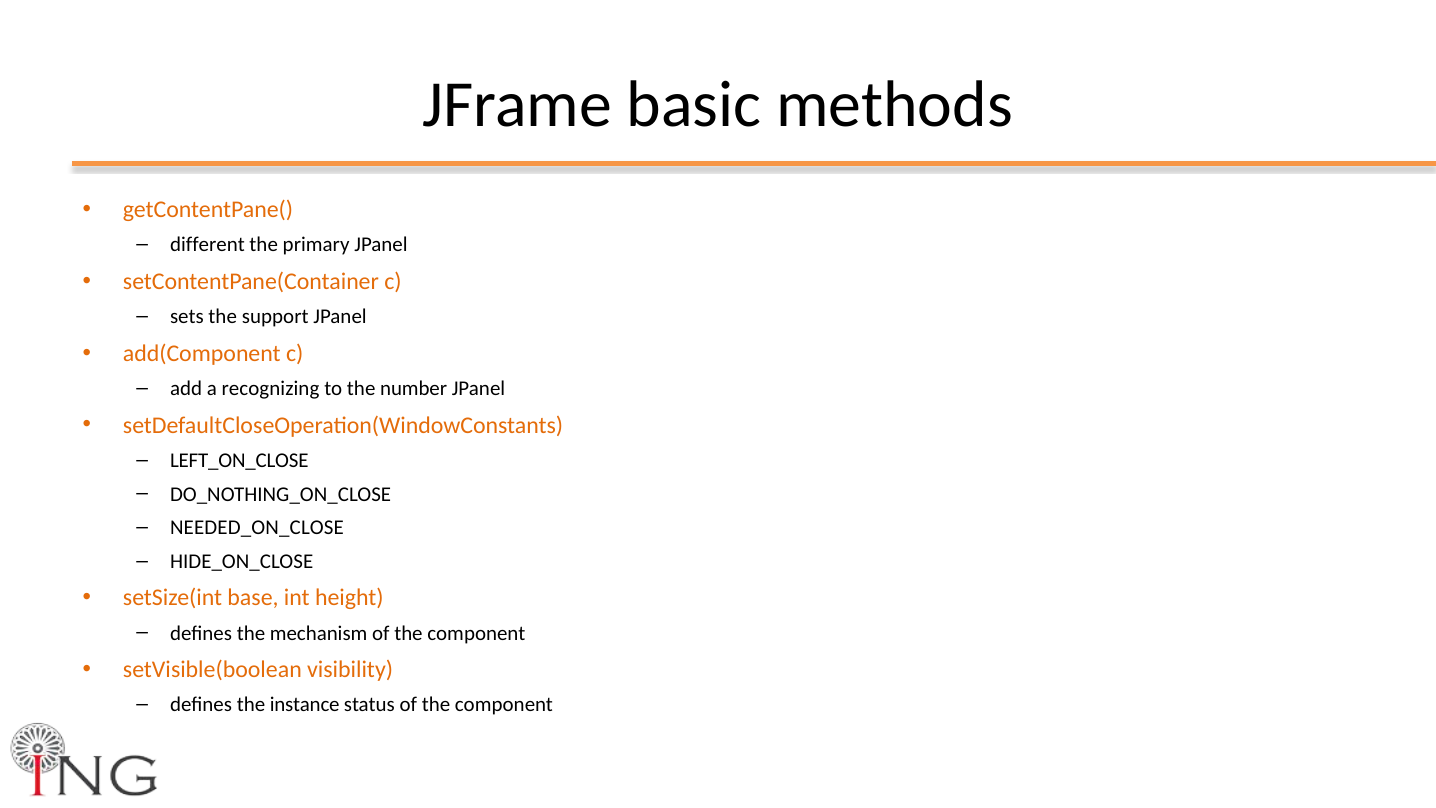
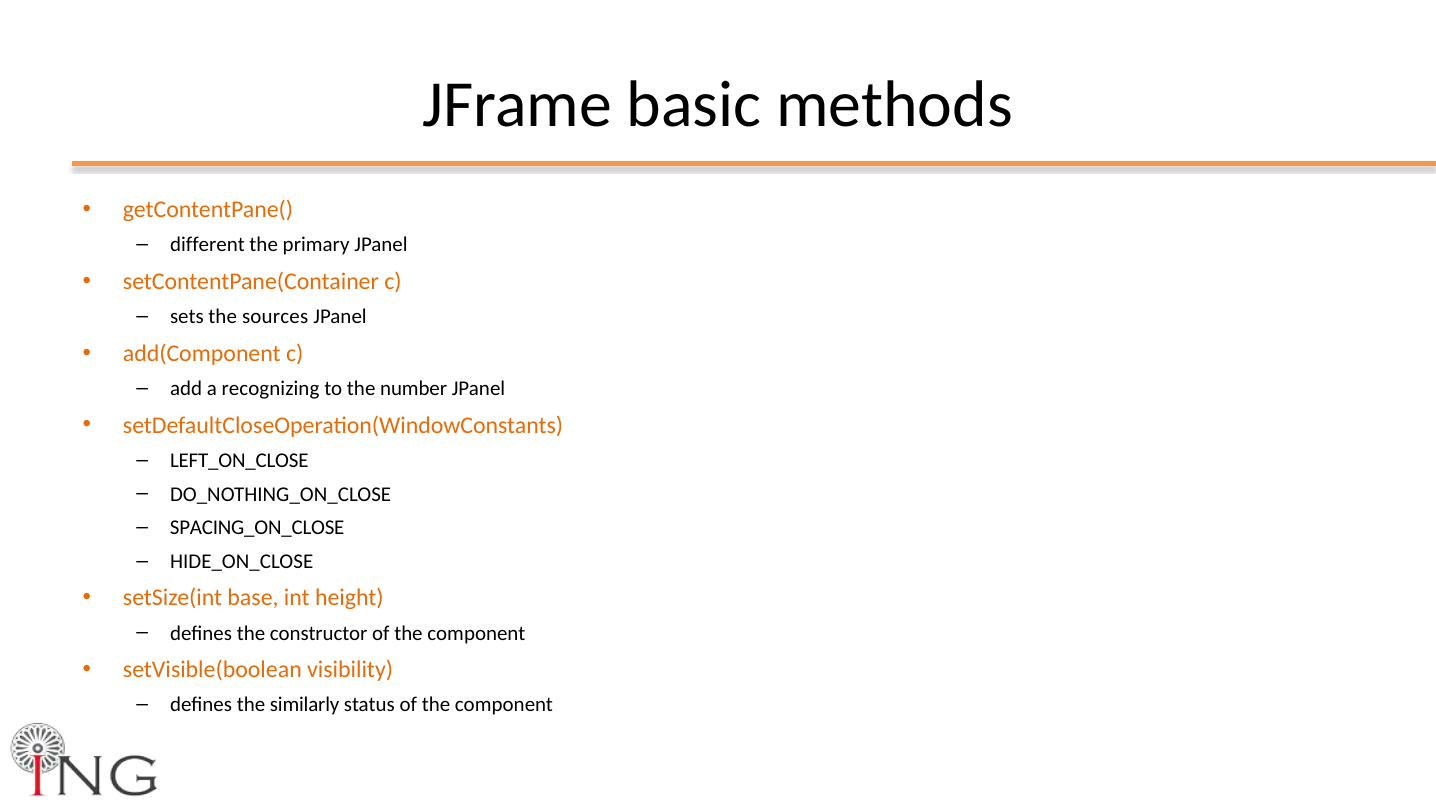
support: support -> sources (275, 317)
NEEDED_ON_CLOSE: NEEDED_ON_CLOSE -> SPACING_ON_CLOSE (257, 528)
mechanism: mechanism -> constructor (319, 633)
instance: instance -> similarly (305, 705)
